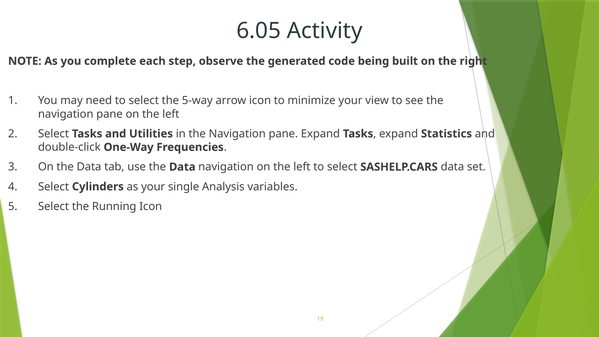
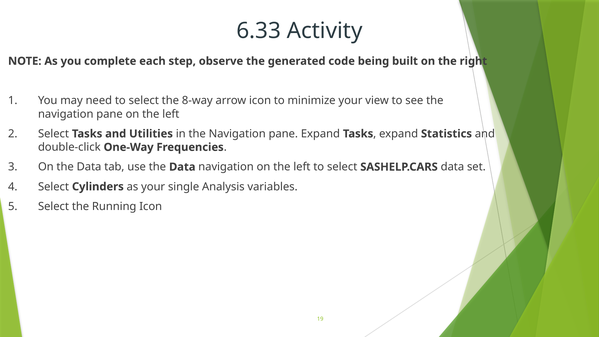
6.05: 6.05 -> 6.33 (259, 31)
5-way: 5-way -> 8-way (197, 101)
